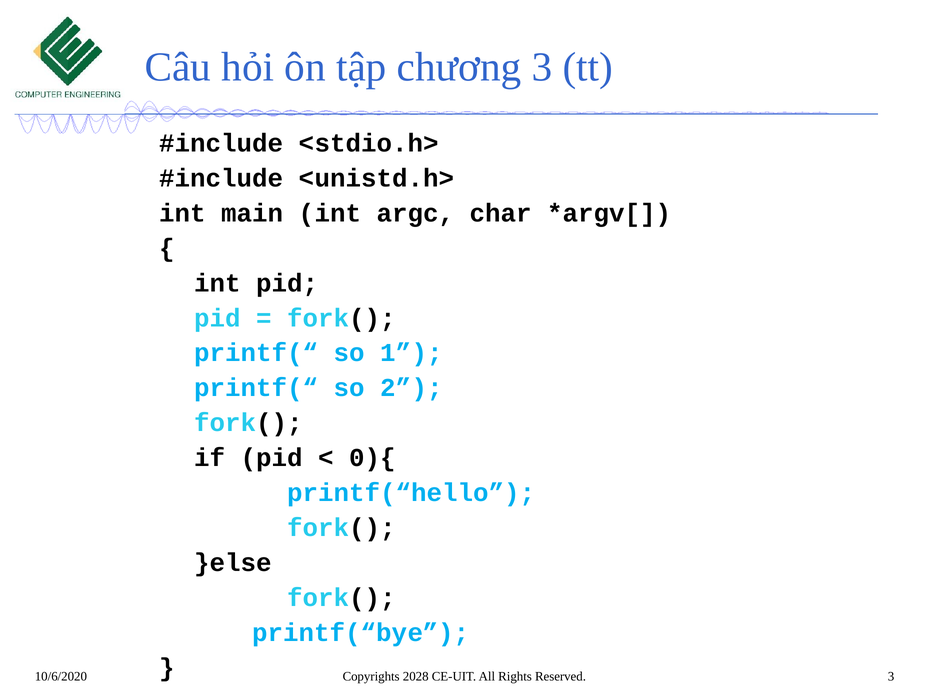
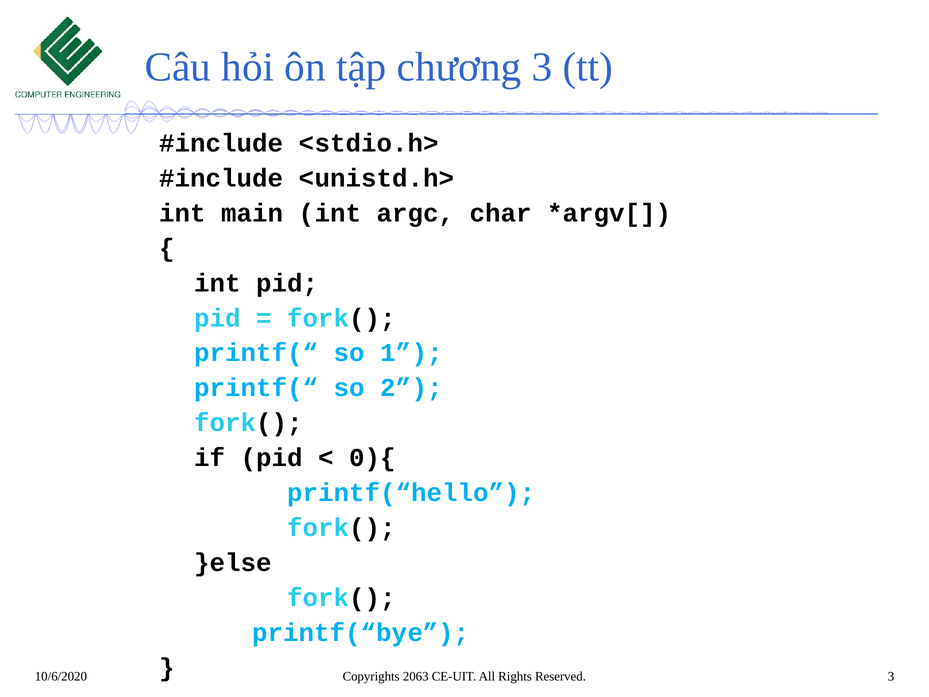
2028: 2028 -> 2063 (416, 676)
